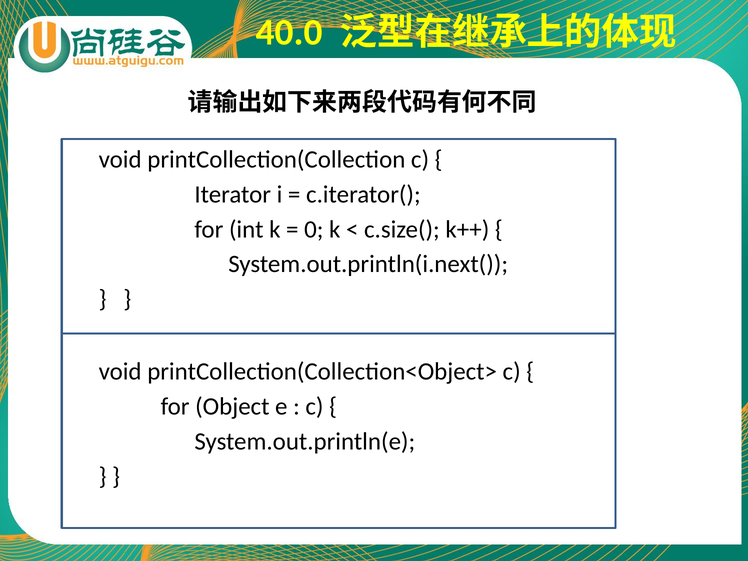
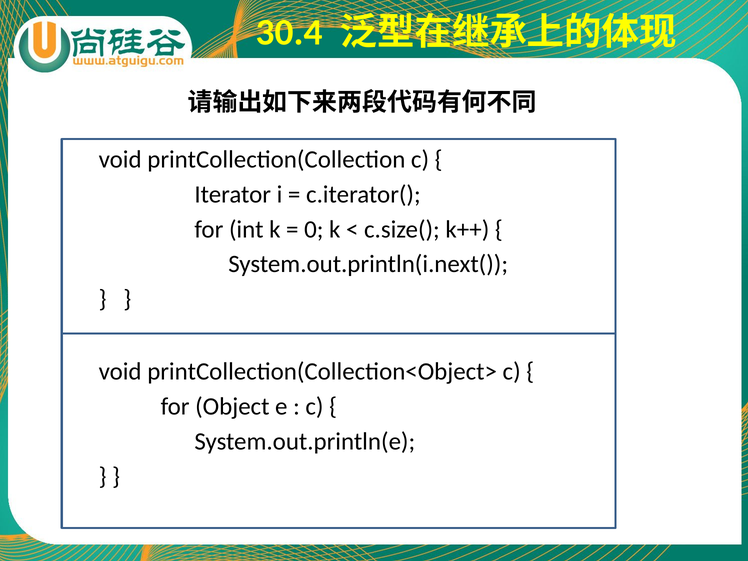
40.0: 40.0 -> 30.4 (289, 33)
